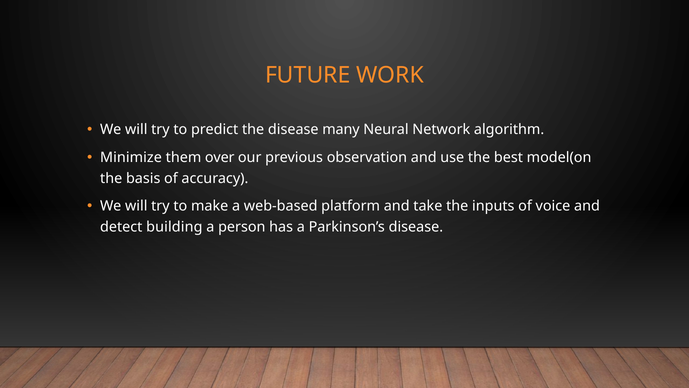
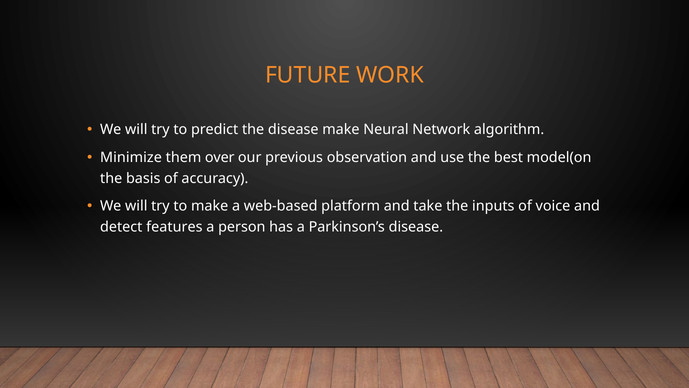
disease many: many -> make (341, 130)
building: building -> features (174, 227)
